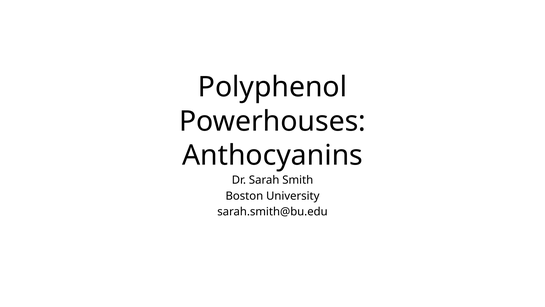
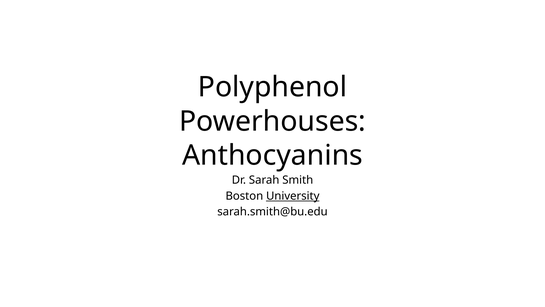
University underline: none -> present (293, 196)
